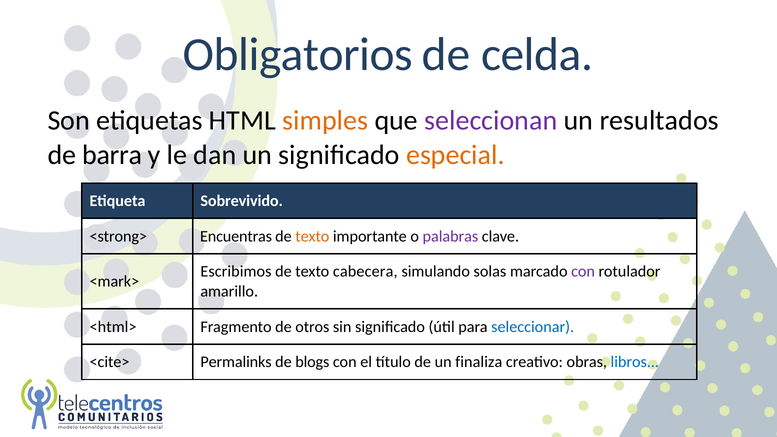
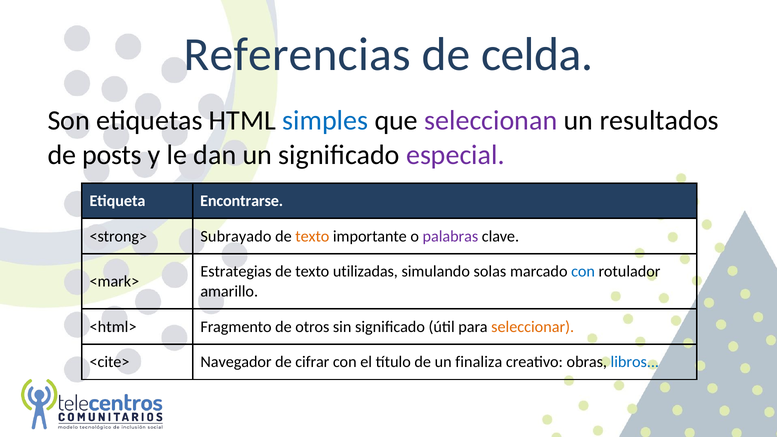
Obligatorios: Obligatorios -> Referencias (297, 54)
simples colour: orange -> blue (325, 121)
barra: barra -> posts (112, 155)
especial colour: orange -> purple (455, 155)
Sobrevivido: Sobrevivido -> Encontrarse (242, 201)
Encuentras: Encuentras -> Subrayado (236, 236)
Escribimos: Escribimos -> Estrategias (236, 272)
cabecera: cabecera -> utilizadas (365, 272)
con colour: purple -> blue (583, 272)
seleccionar colour: blue -> orange (533, 327)
Permalinks: Permalinks -> Navegador (236, 362)
blogs: blogs -> cifrar (312, 362)
